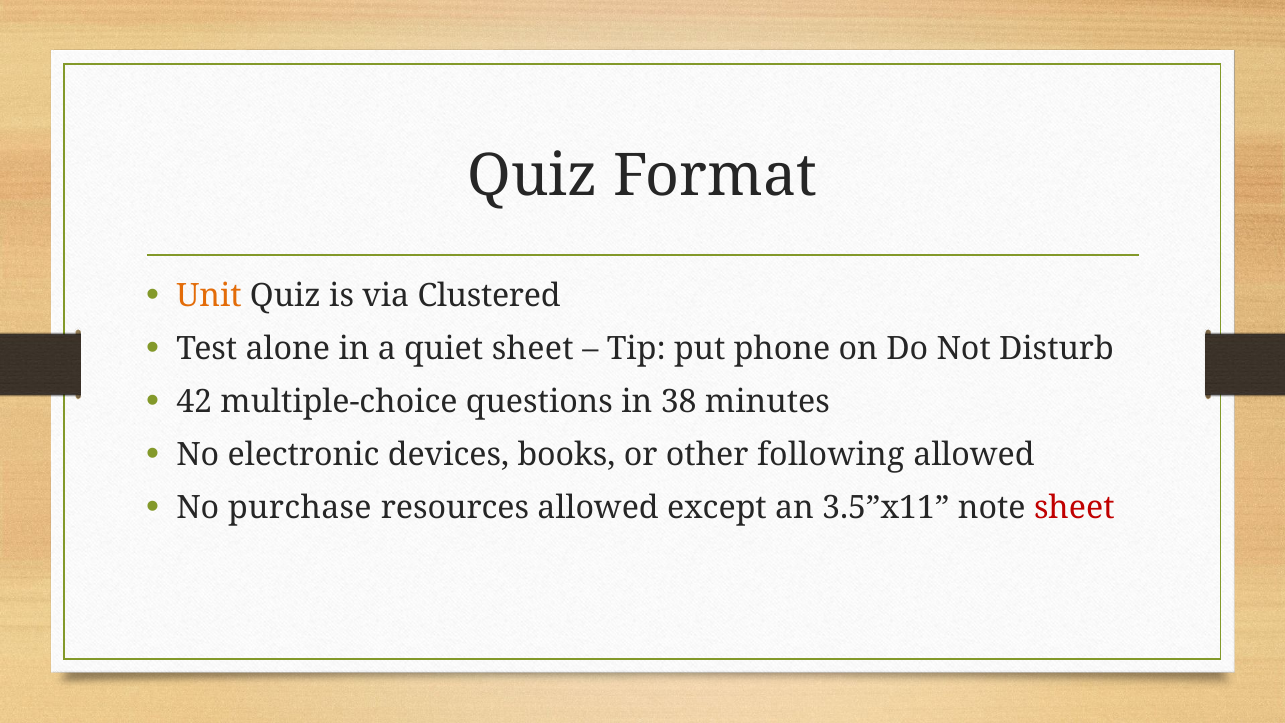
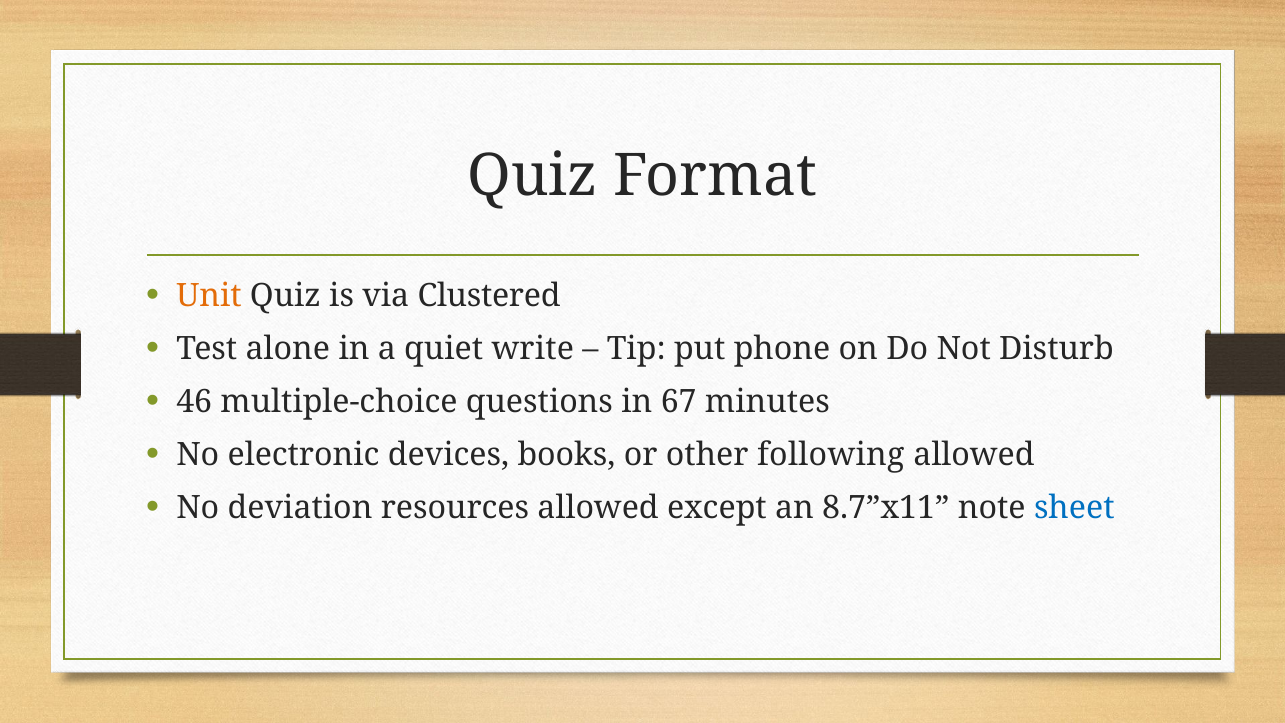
quiet sheet: sheet -> write (533, 349)
42: 42 -> 46 (194, 402)
38: 38 -> 67 (679, 402)
purchase: purchase -> deviation (300, 508)
3.5”x11: 3.5”x11 -> 8.7”x11 (886, 508)
sheet colour: red -> blue (1074, 508)
